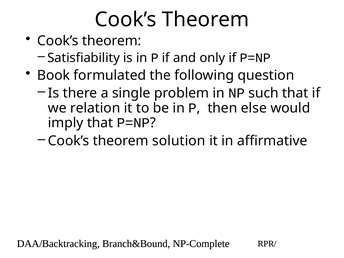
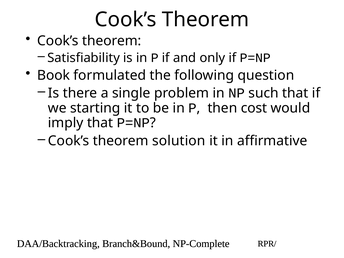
relation: relation -> starting (95, 108)
else: else -> cost (254, 108)
